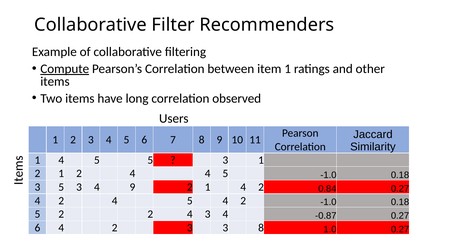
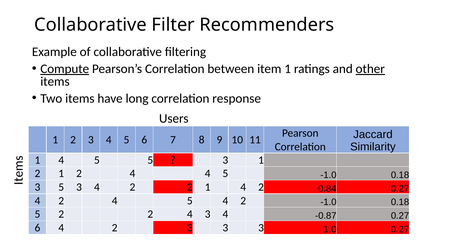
other underline: none -> present (370, 69)
observed: observed -> response (237, 99)
3 4 9: 9 -> 2 (132, 188)
3 3 8: 8 -> 3 (261, 228)
